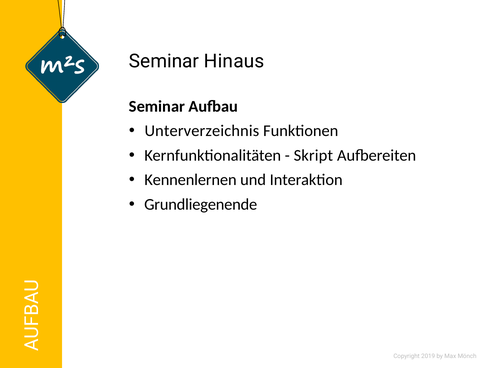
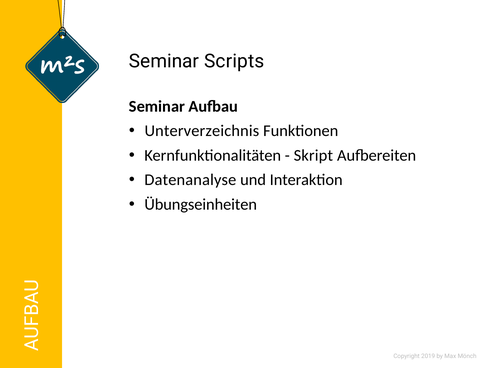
Hinaus: Hinaus -> Scripts (234, 61)
Kennenlernen: Kennenlernen -> Datenanalyse (190, 180)
Grundliegenende: Grundliegenende -> Übungseinheiten (201, 204)
